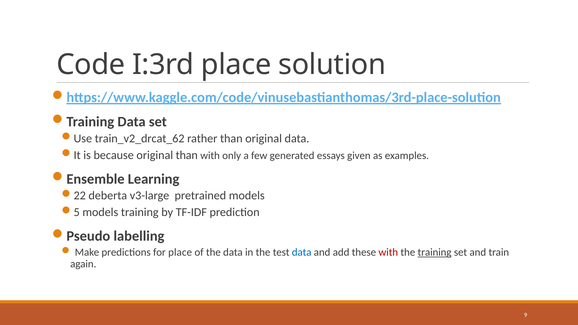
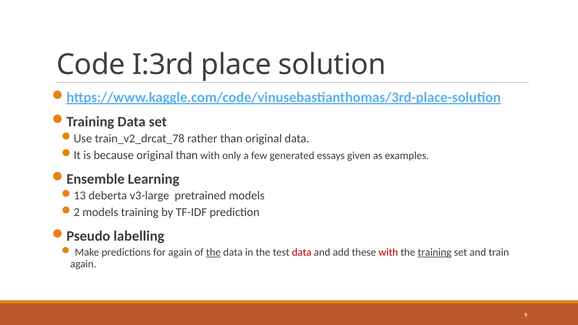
train_v2_drcat_62: train_v2_drcat_62 -> train_v2_drcat_78 (140, 138)
22: 22 -> 13 (80, 196)
5: 5 -> 2 (77, 212)
for place: place -> again (180, 252)
the underline: none -> present (213, 252)
data colour: blue -> red (302, 252)
